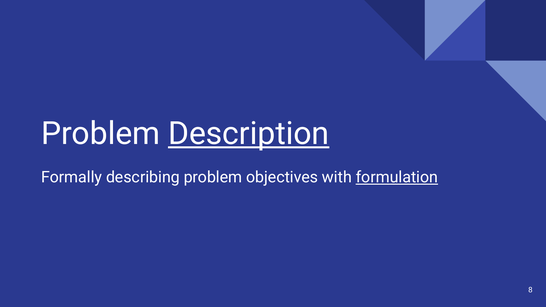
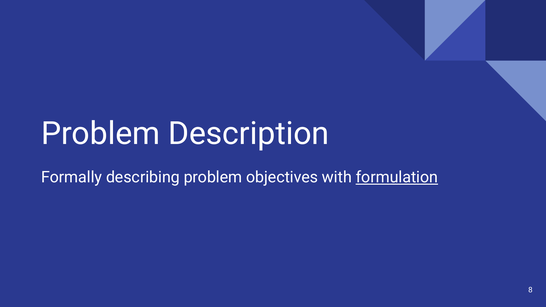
Description underline: present -> none (249, 134)
